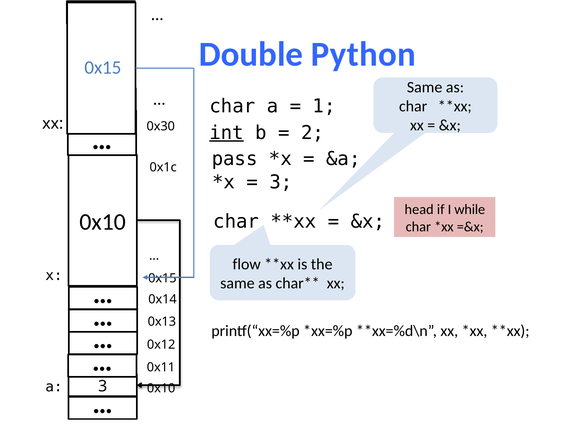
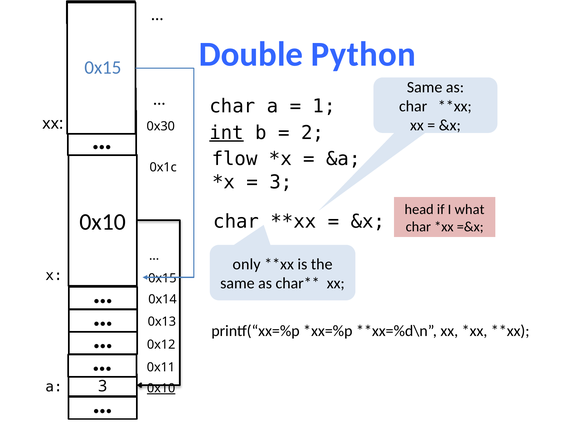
pass: pass -> flow (235, 159)
while: while -> what (470, 209)
flow: flow -> only (247, 264)
0x10 underline: none -> present (161, 388)
